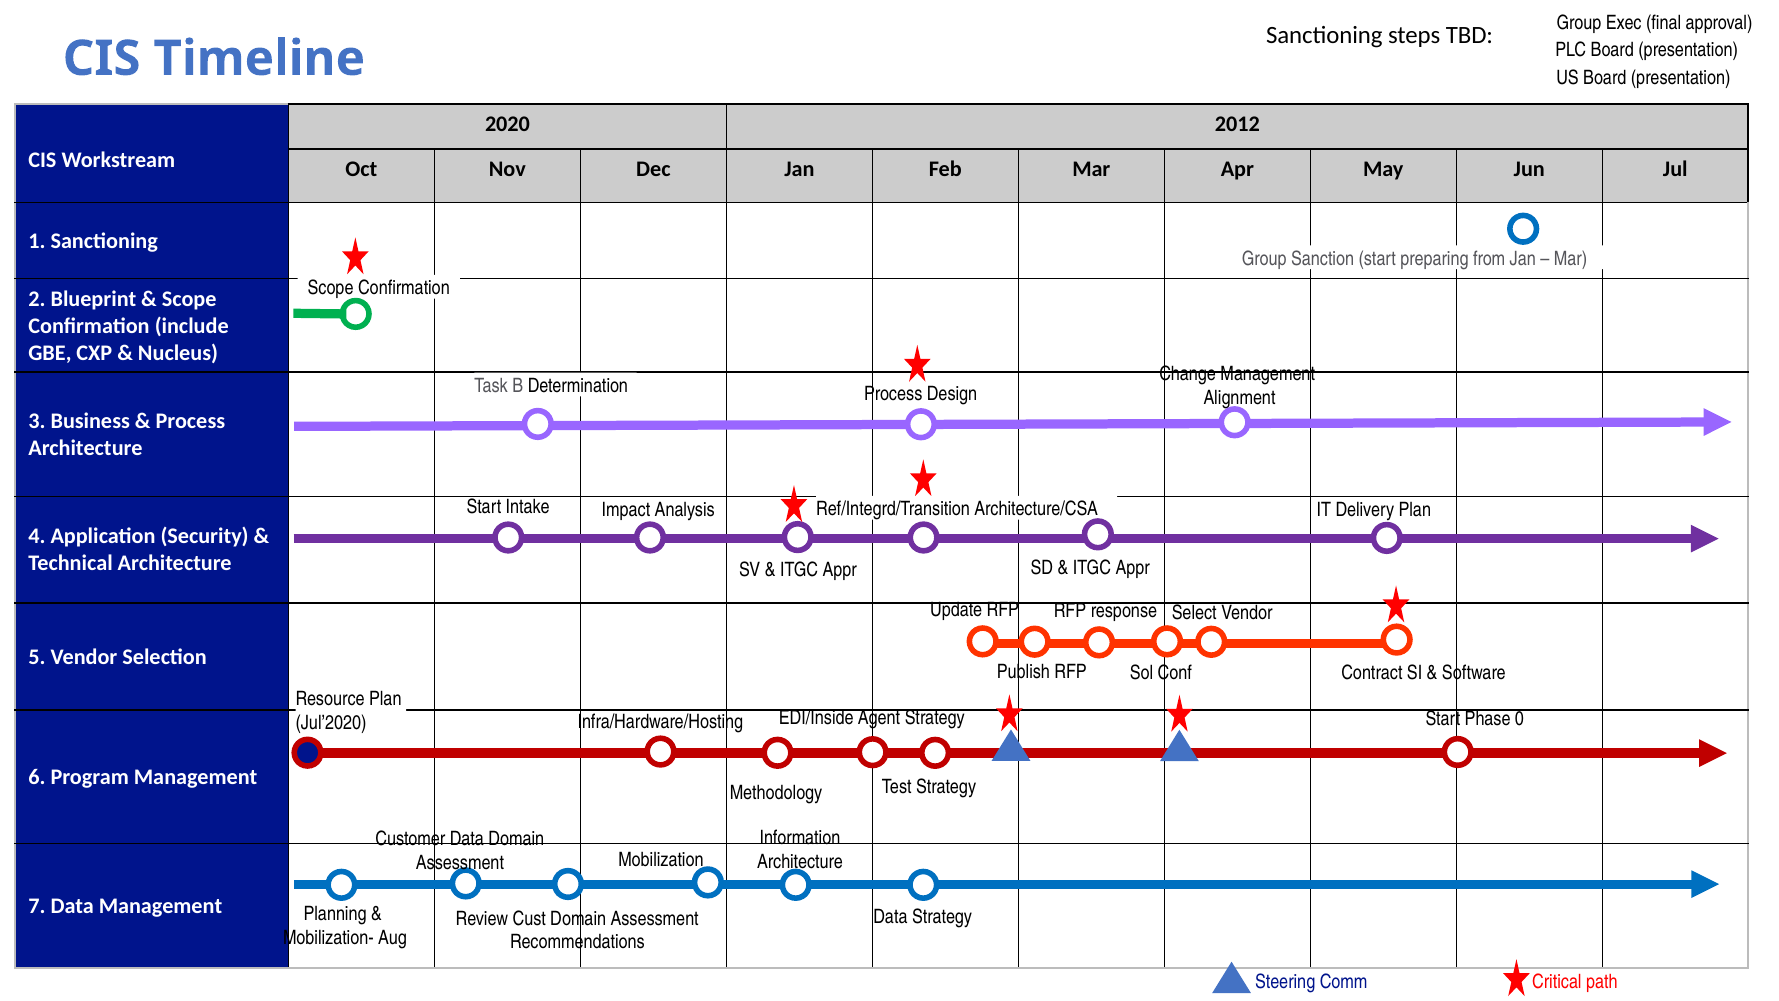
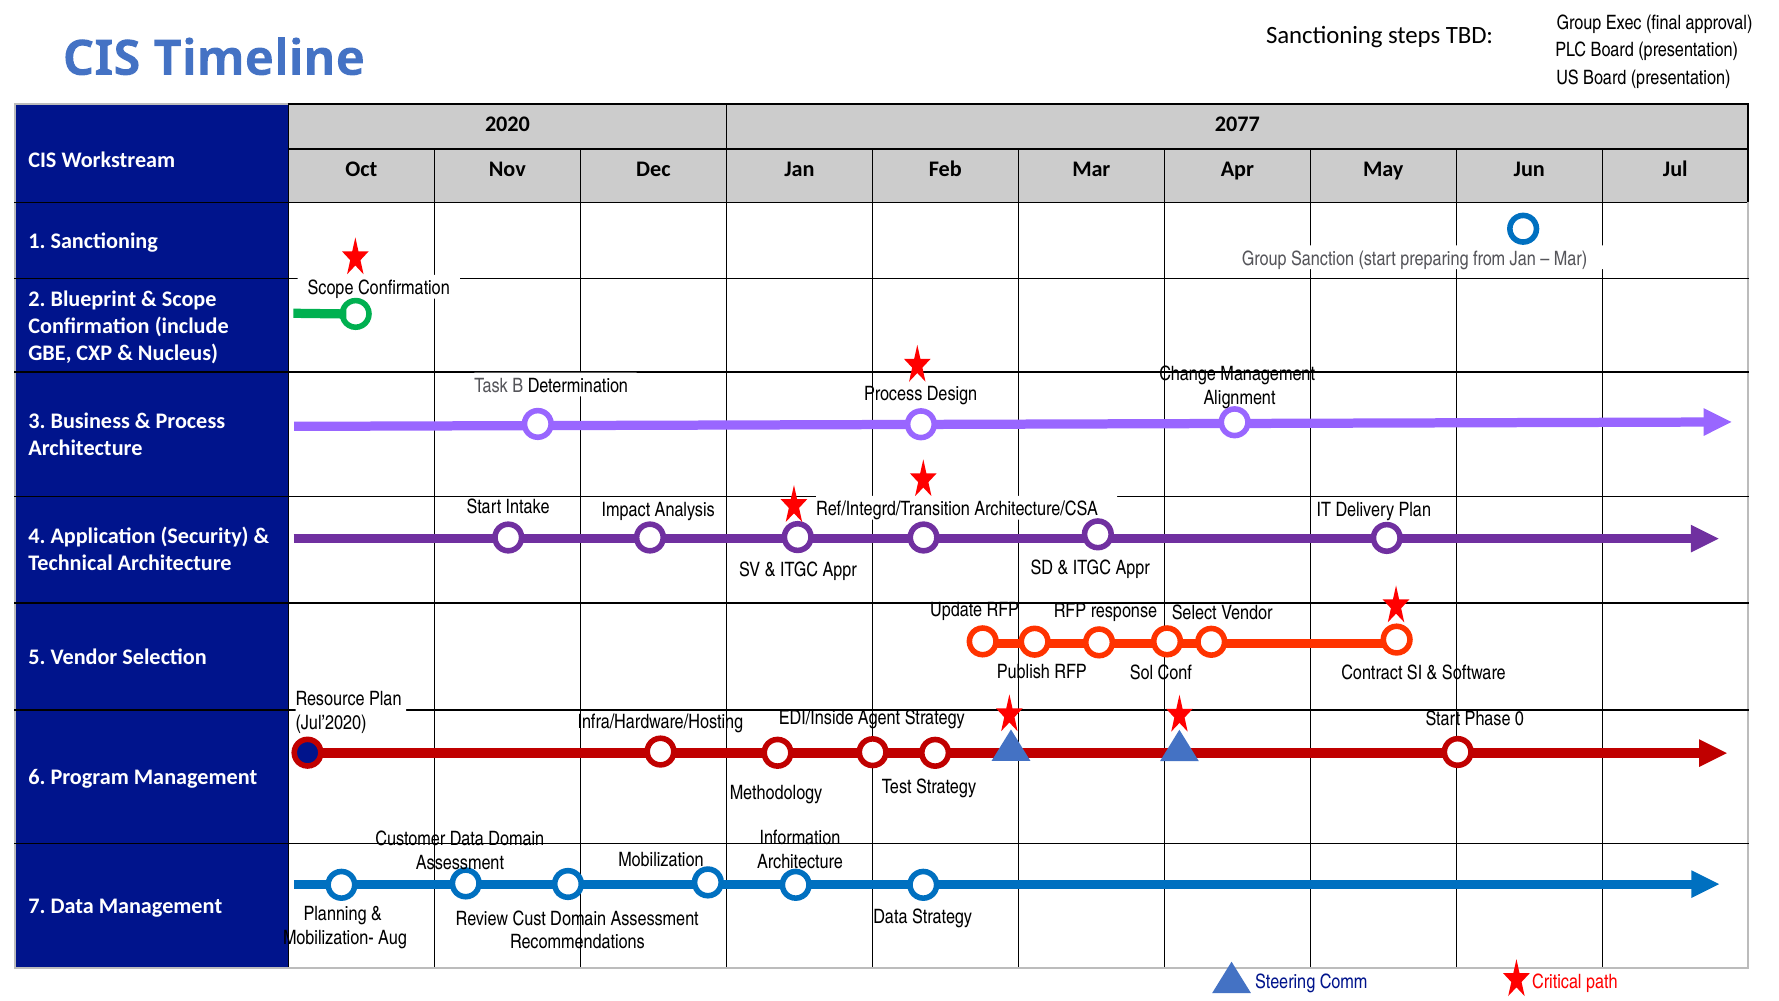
2012: 2012 -> 2077 (1237, 124)
